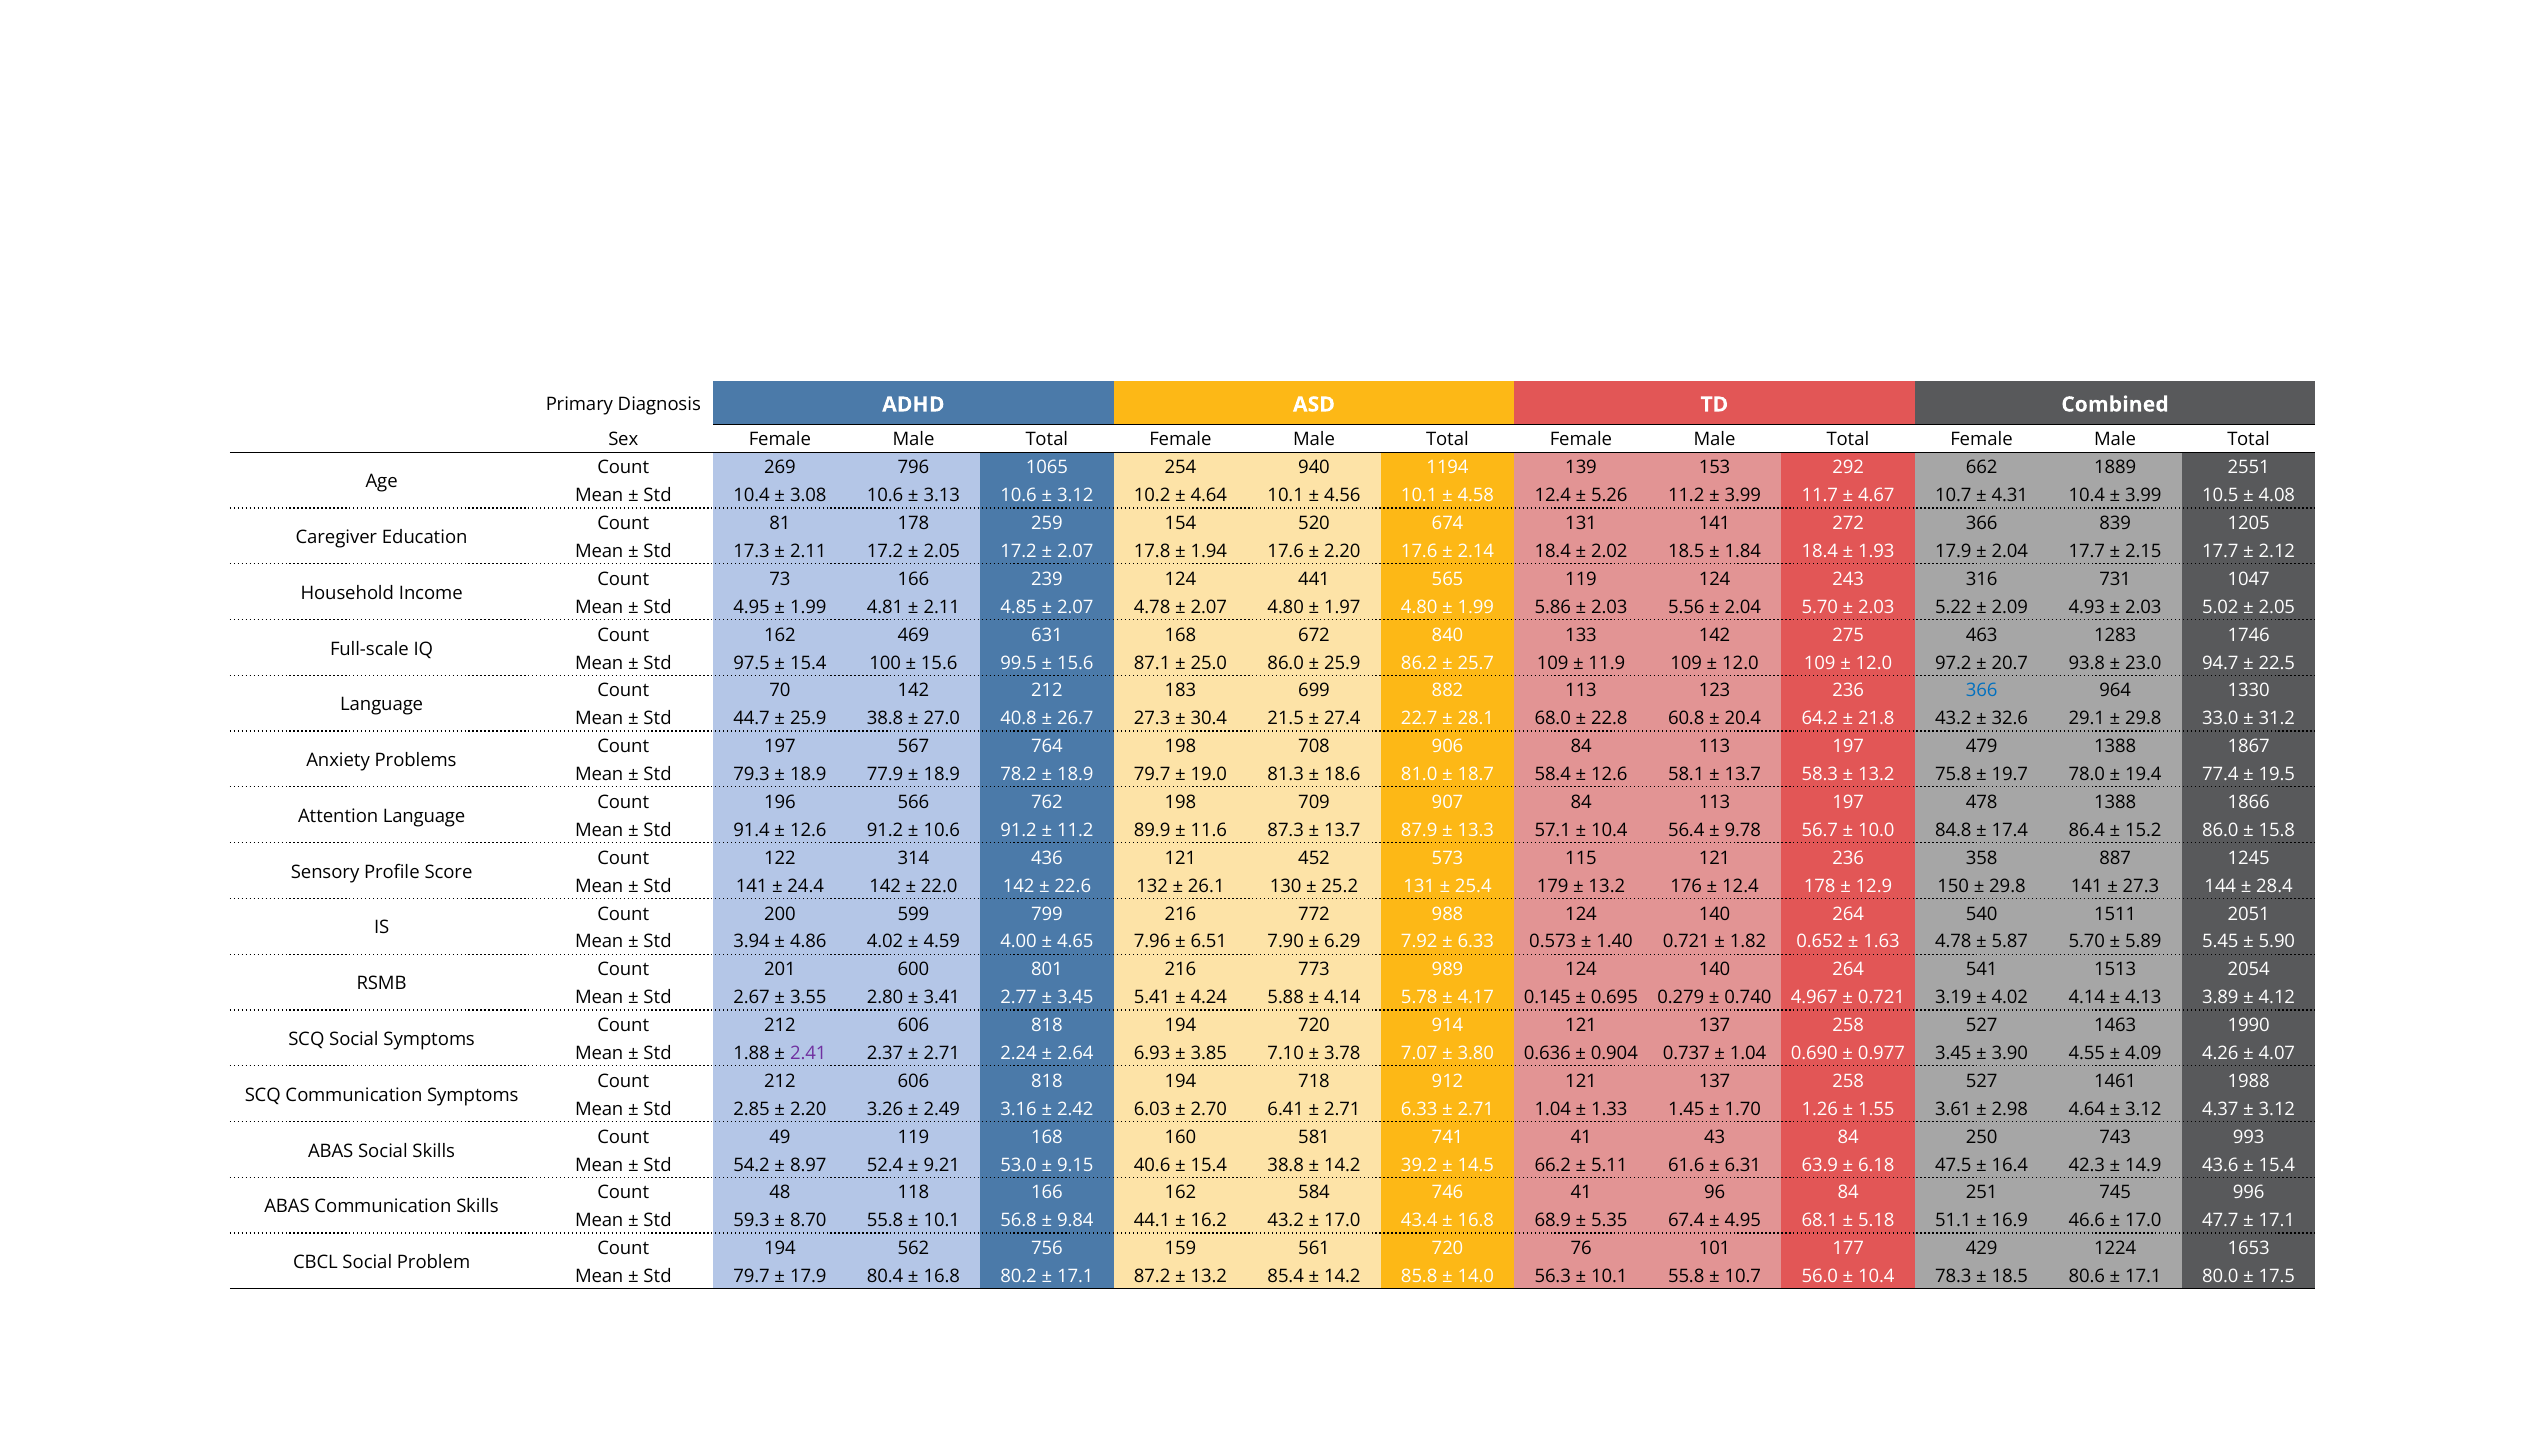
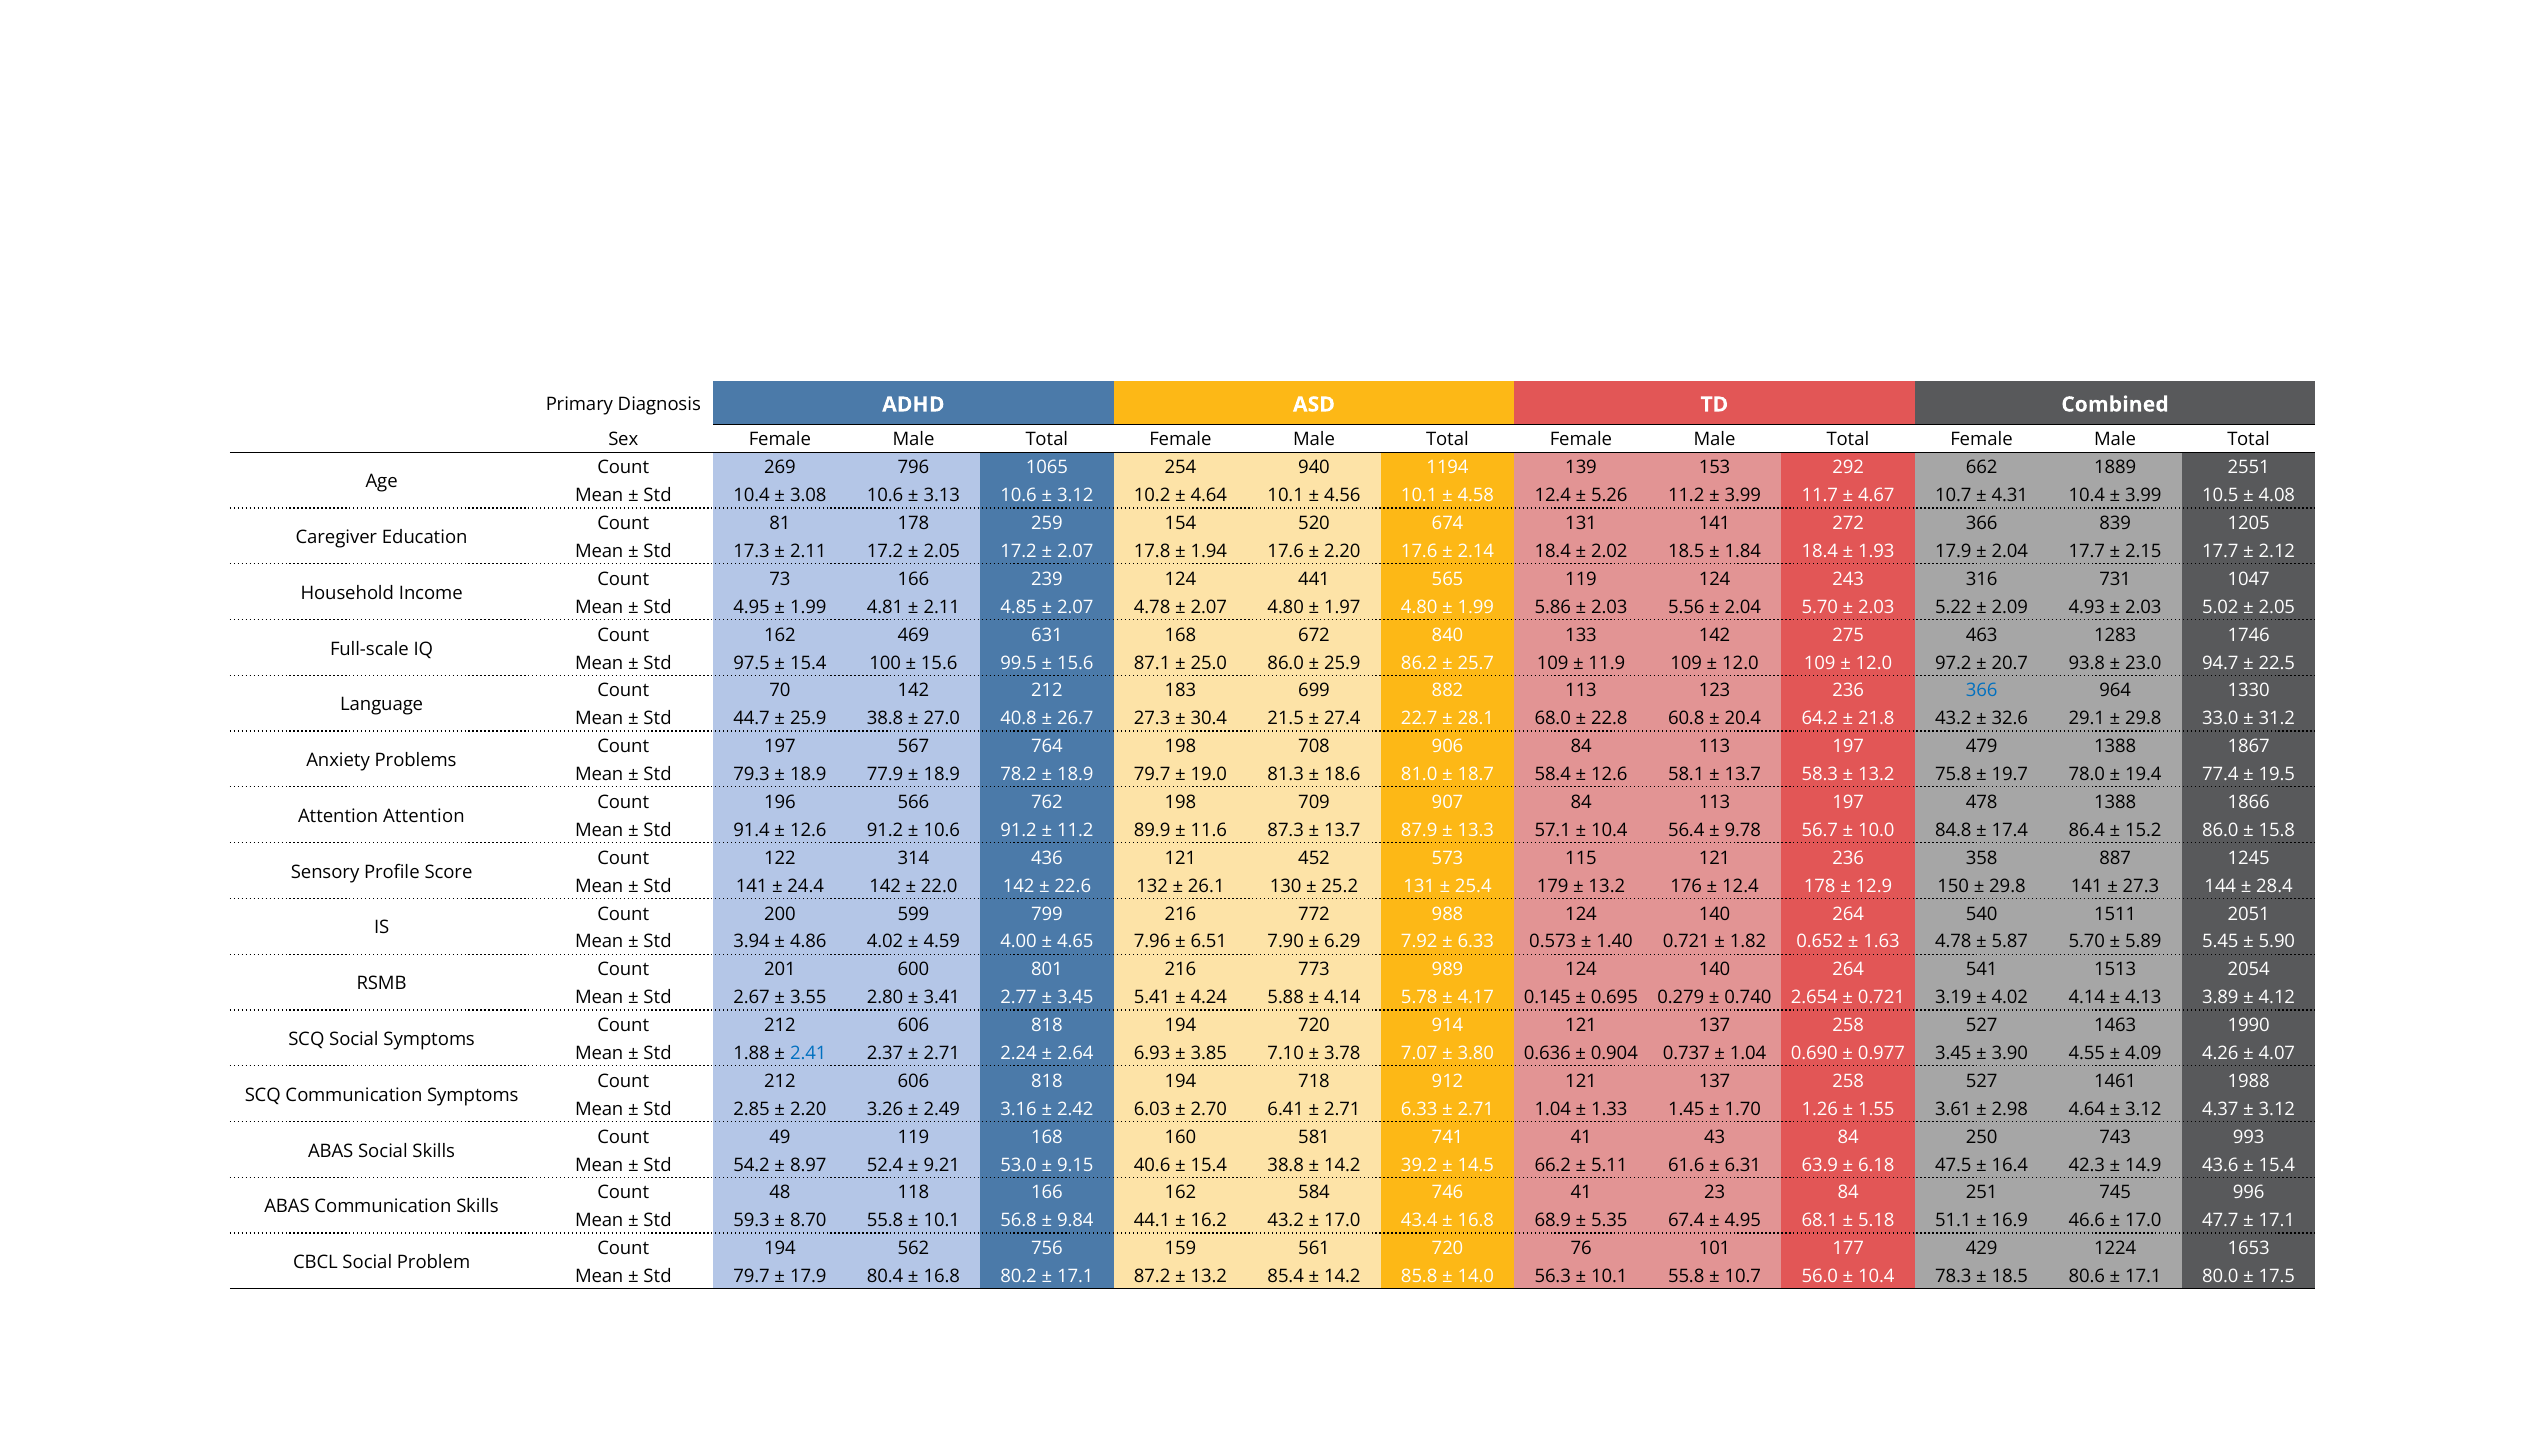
Attention Language: Language -> Attention (424, 816)
4.967: 4.967 -> 2.654 (1814, 998)
2.41 colour: purple -> blue (808, 1053)
96: 96 -> 23 (1715, 1193)
